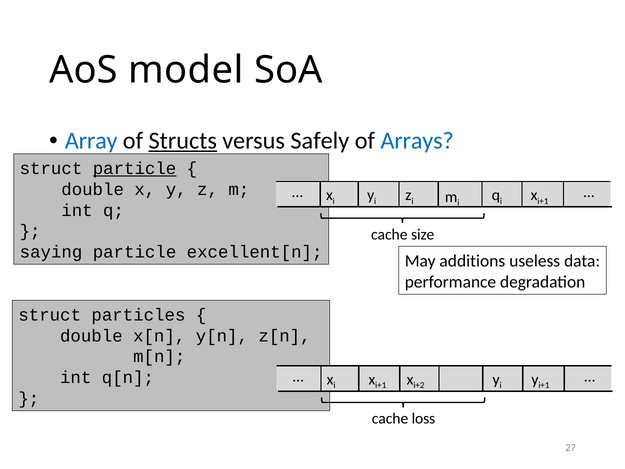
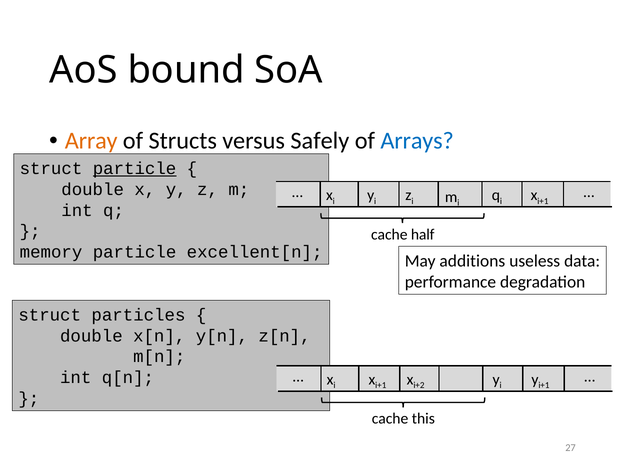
model: model -> bound (186, 70)
Array colour: blue -> orange (91, 141)
Structs underline: present -> none (183, 141)
size: size -> half (423, 234)
saying: saying -> memory (51, 252)
loss: loss -> this (423, 419)
